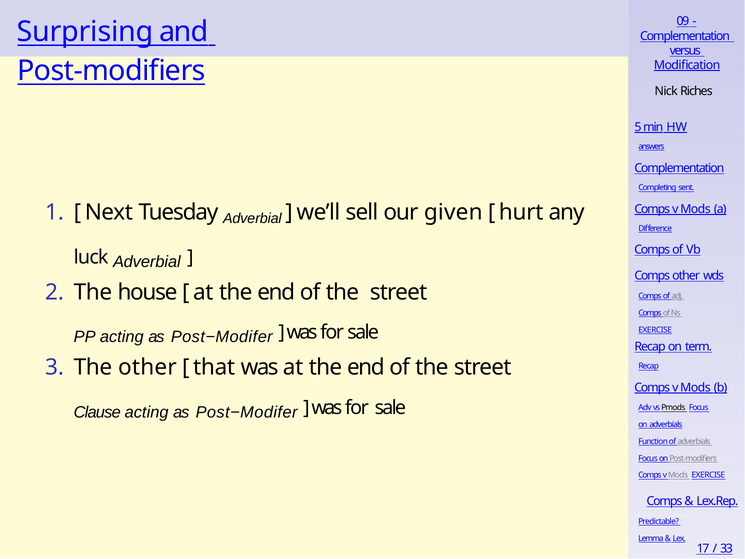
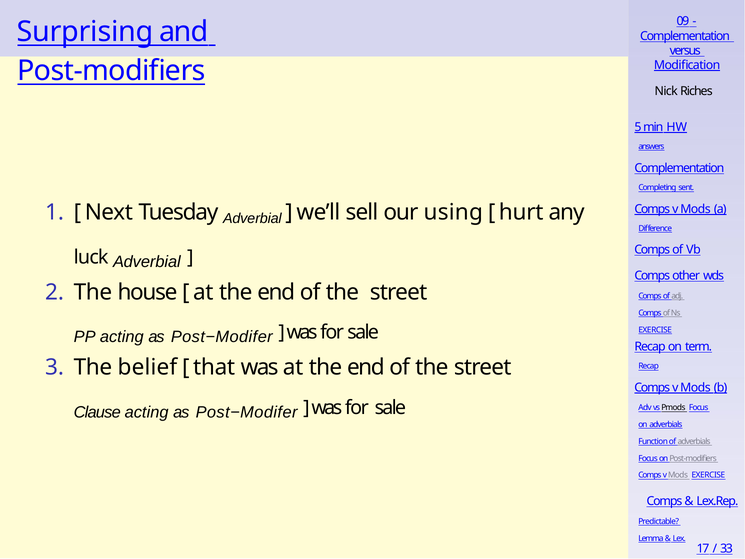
given: given -> using (453, 213)
The other: other -> belief (147, 368)
